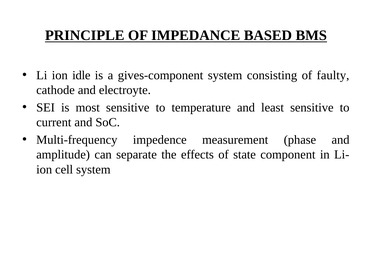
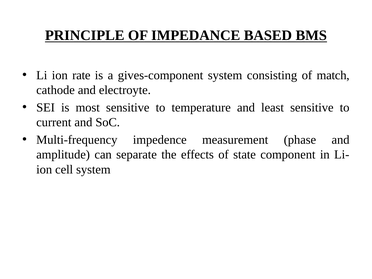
idle: idle -> rate (81, 75)
faulty: faulty -> match (333, 75)
